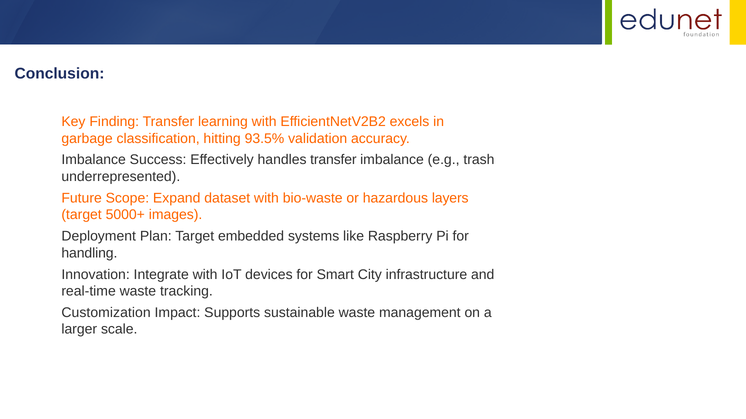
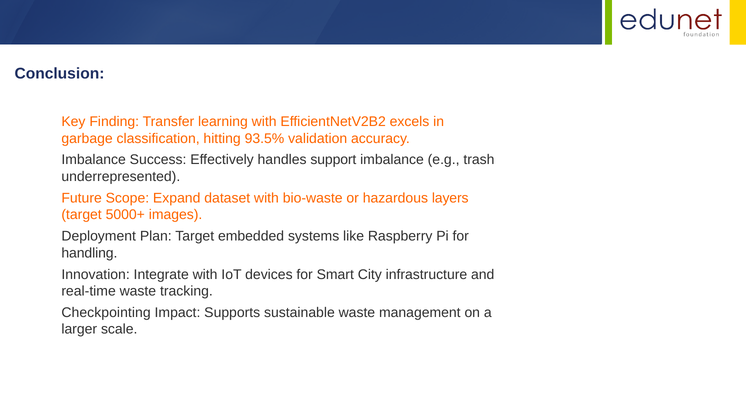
handles transfer: transfer -> support (333, 160)
Customization: Customization -> Checkpointing (106, 313)
